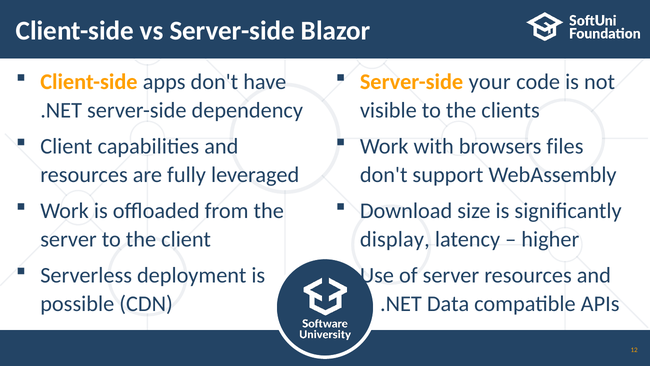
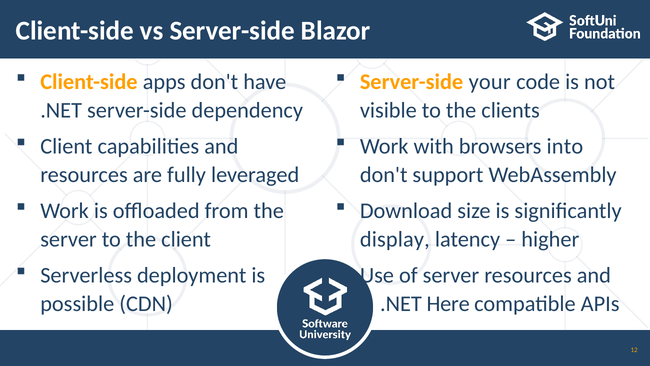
files: files -> into (565, 146)
Data: Data -> Here (448, 303)
